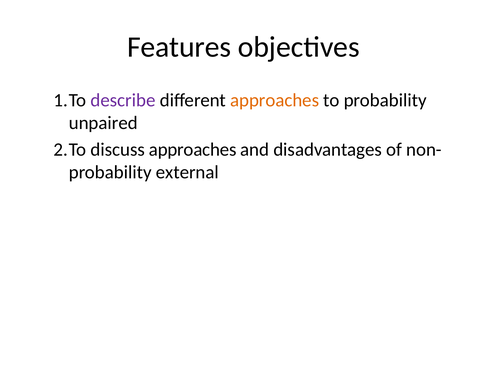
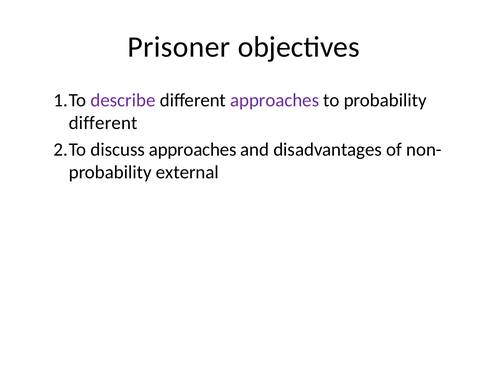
Features: Features -> Prisoner (179, 47)
approaches colour: orange -> purple (275, 100)
unpaired: unpaired -> different (103, 123)
